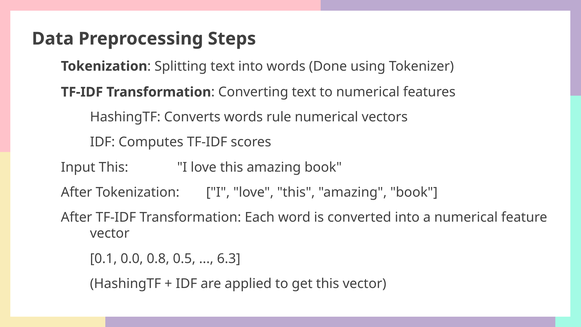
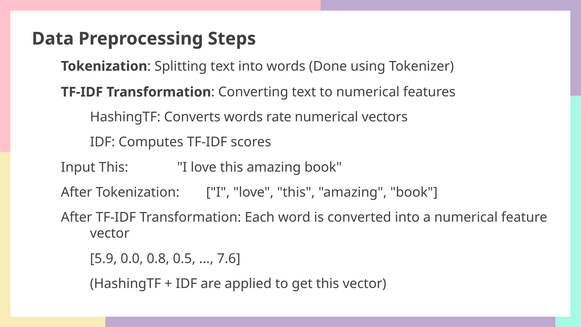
rule: rule -> rate (279, 117)
0.1: 0.1 -> 5.9 (104, 258)
6.3: 6.3 -> 7.6 (229, 258)
